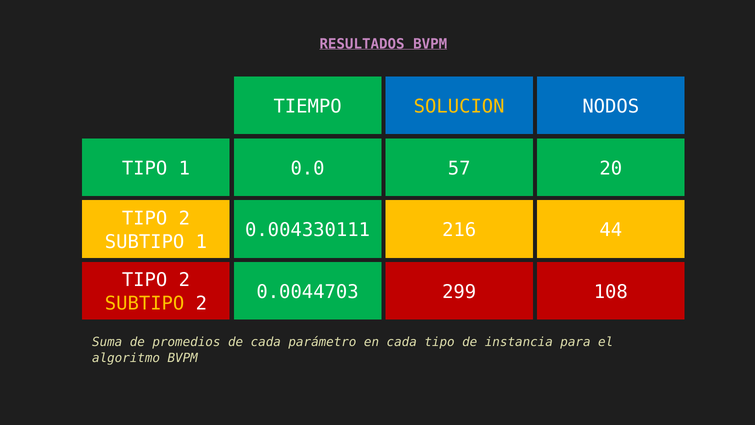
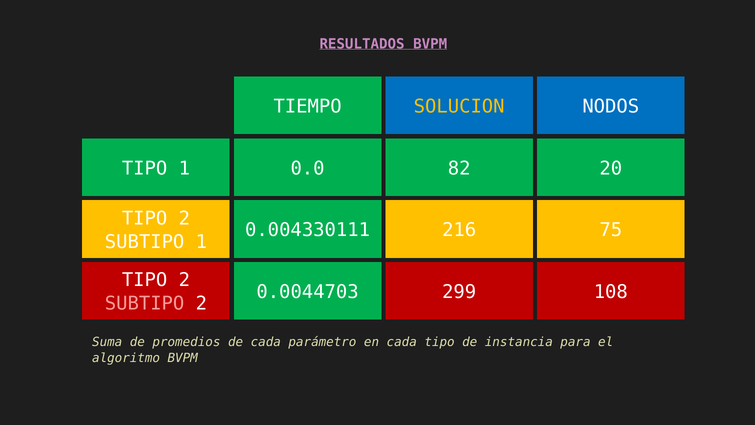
57: 57 -> 82 (459, 168)
44: 44 -> 75 (611, 230)
SUBTIPO colour: yellow -> pink (145, 303)
